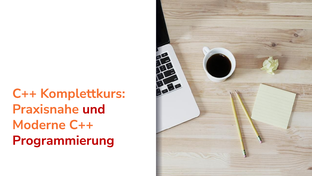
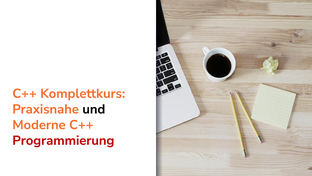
und colour: red -> black (94, 109)
